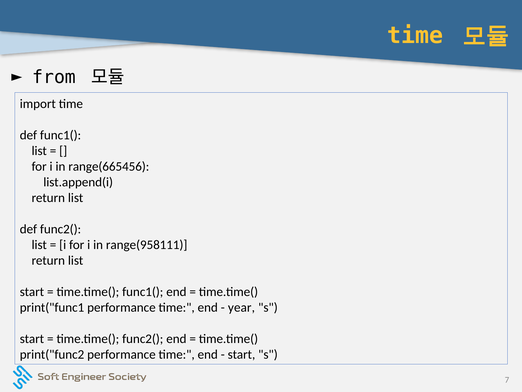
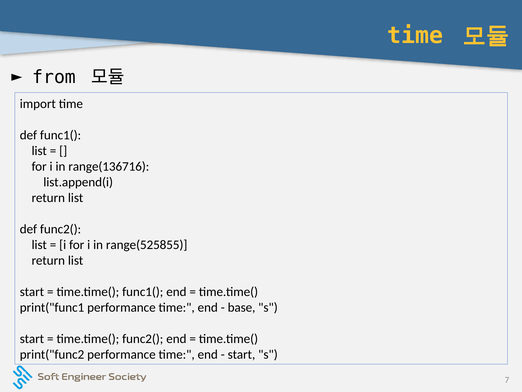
range(665456: range(665456 -> range(136716 (109, 166)
range(958111: range(958111 -> range(525855 (147, 245)
year: year -> base (242, 307)
